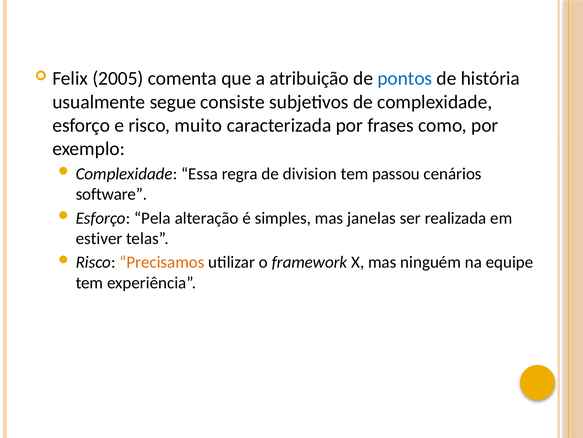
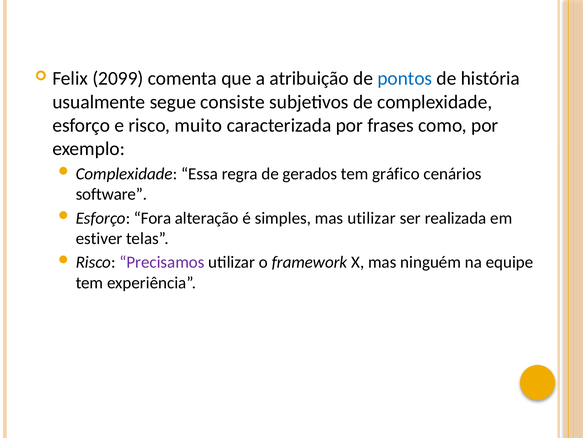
2005: 2005 -> 2099 (118, 78)
division: division -> gerados (310, 173)
passou: passou -> gráfico (396, 173)
Pela: Pela -> Fora (153, 218)
mas janelas: janelas -> utilizar (371, 218)
Precisamos colour: orange -> purple (162, 262)
